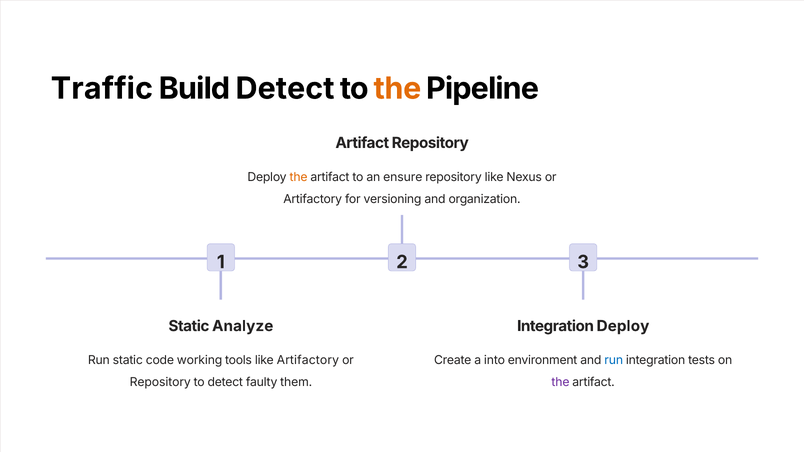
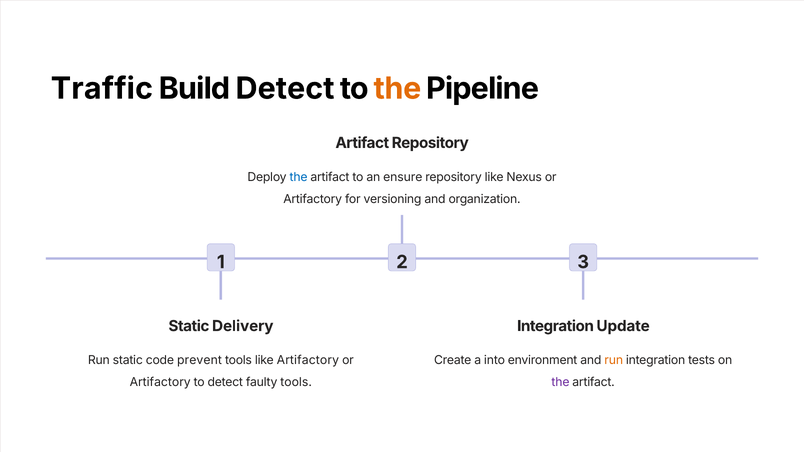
the colour: orange -> blue (299, 177)
Analyze: Analyze -> Delivery (243, 326)
Integration Deploy: Deploy -> Update (623, 326)
working: working -> prevent (199, 361)
run colour: blue -> orange (614, 361)
Repository: Repository -> Artifactory (160, 383)
faulty them: them -> tools (296, 383)
